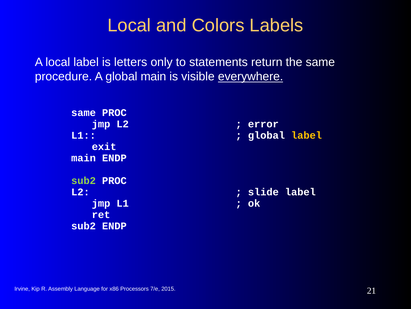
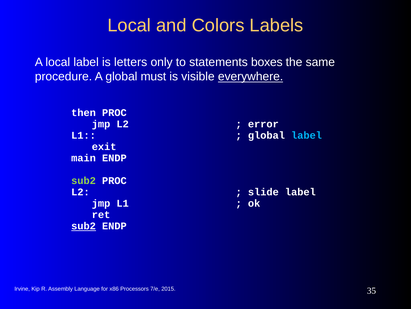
return: return -> boxes (267, 62)
global main: main -> must (153, 77)
same: same -> then (84, 113)
label colour: yellow -> light blue (307, 135)
sub2 underline: none -> present (84, 226)
21: 21 -> 35 (371, 290)
